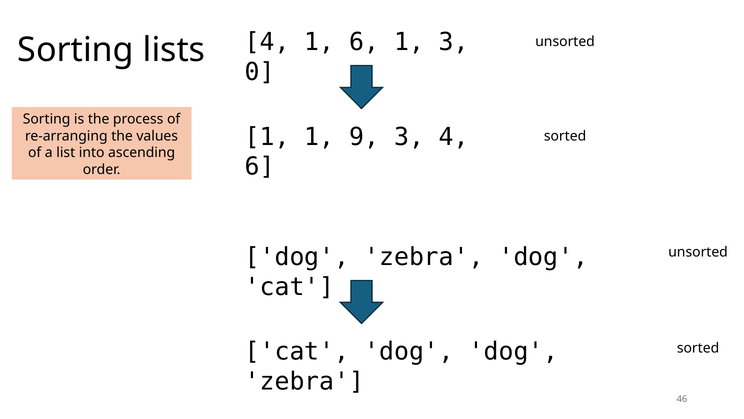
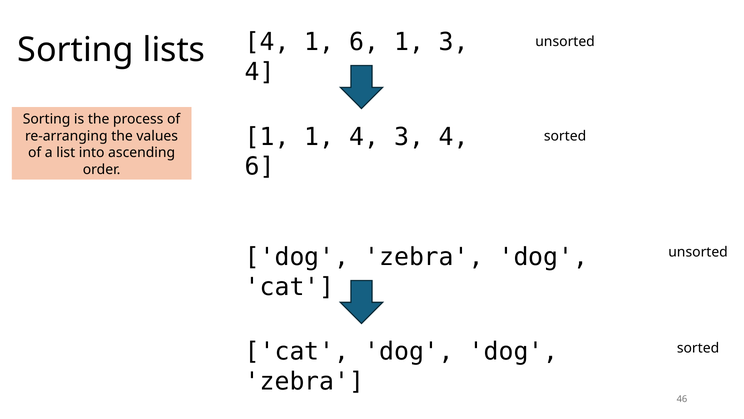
0: 0 -> 4 (260, 72)
1 9: 9 -> 4 (364, 137)
